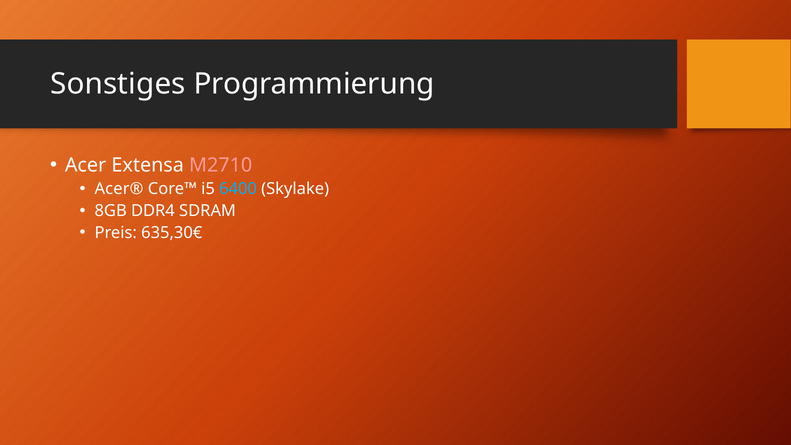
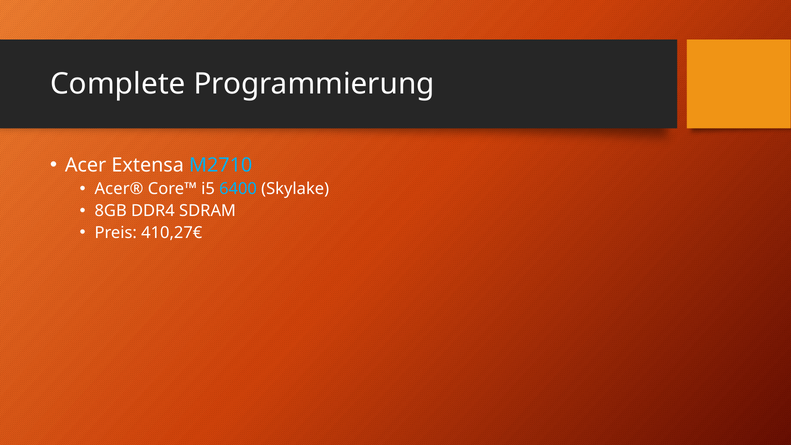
Sonstiges: Sonstiges -> Complete (118, 84)
M2710 colour: pink -> light blue (221, 165)
635,30€: 635,30€ -> 410,27€ (172, 233)
